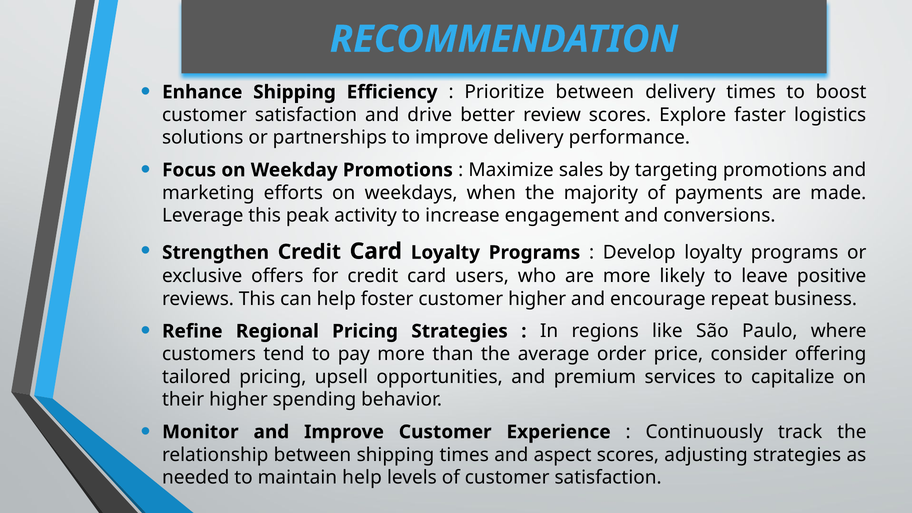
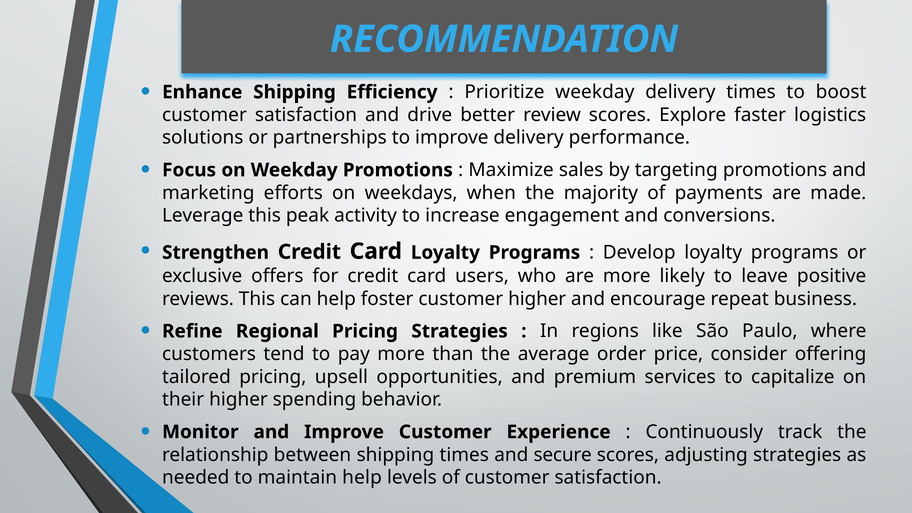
Prioritize between: between -> weekday (595, 92)
aspect: aspect -> secure (563, 455)
